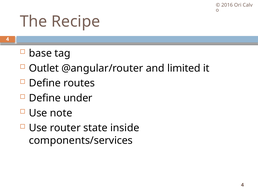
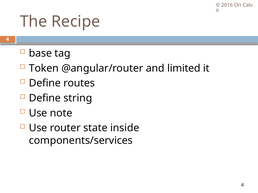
Outlet: Outlet -> Token (44, 68)
under: under -> string (78, 98)
